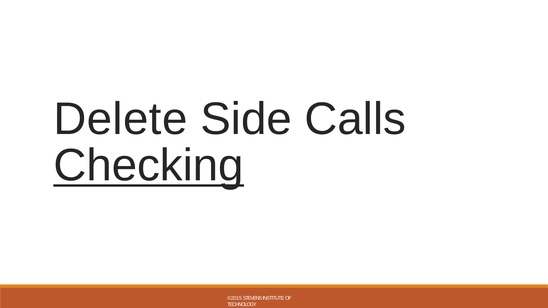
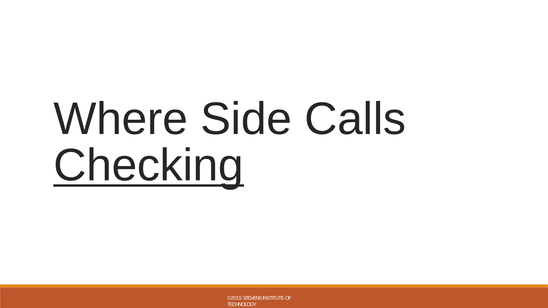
Delete: Delete -> Where (121, 119)
